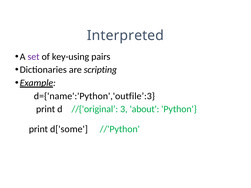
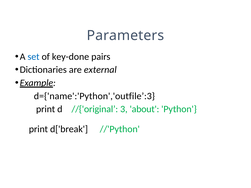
Interpreted: Interpreted -> Parameters (125, 36)
set colour: purple -> blue (34, 57)
key-using: key-using -> key-done (71, 57)
scripting: scripting -> external (100, 70)
d['some: d['some -> d['break (69, 129)
